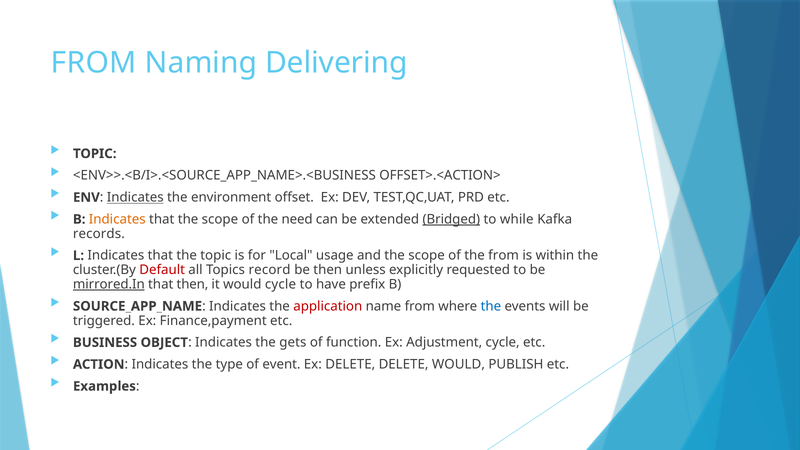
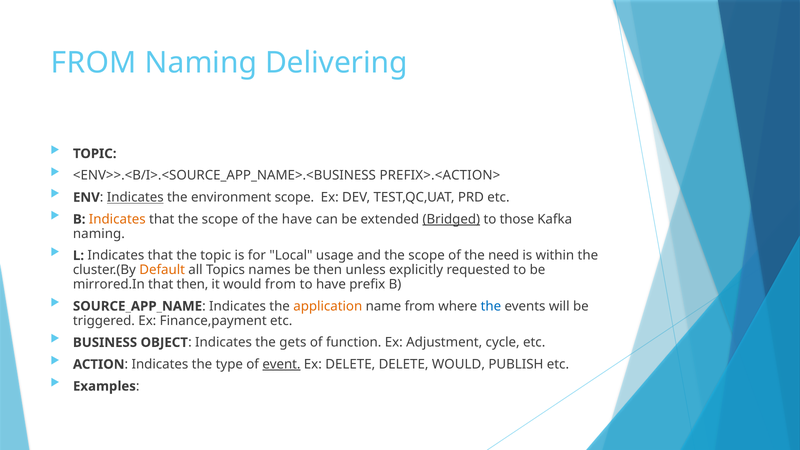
OFFSET>.<ACTION>: OFFSET>.<ACTION> -> PREFIX>.<ACTION> (440, 176)
environment offset: offset -> scope (294, 197)
the need: need -> have (297, 219)
while: while -> those (517, 219)
records: records -> naming (99, 234)
the from: from -> need (504, 256)
Default colour: red -> orange (162, 270)
record: record -> names (270, 270)
mirrored.In underline: present -> none (109, 284)
would cycle: cycle -> from (281, 284)
application colour: red -> orange (328, 306)
event underline: none -> present (281, 364)
